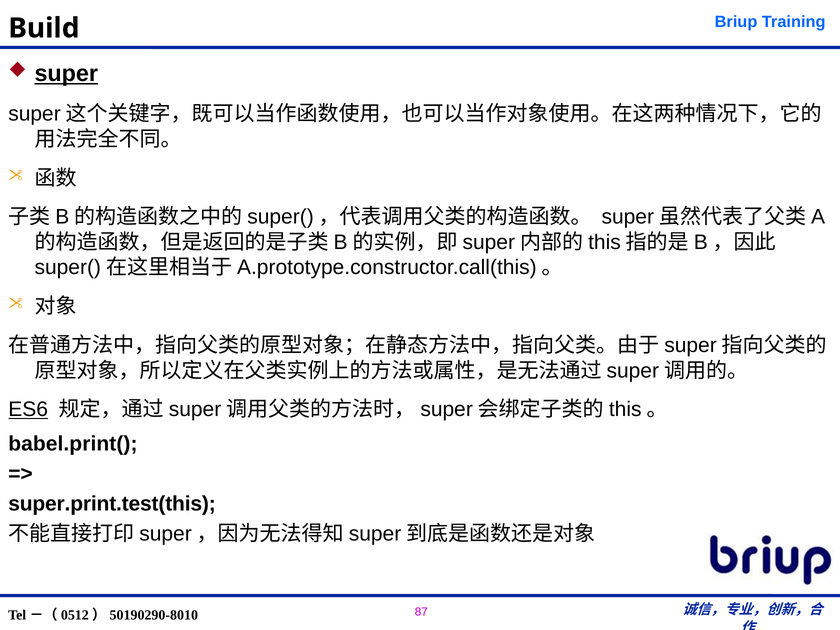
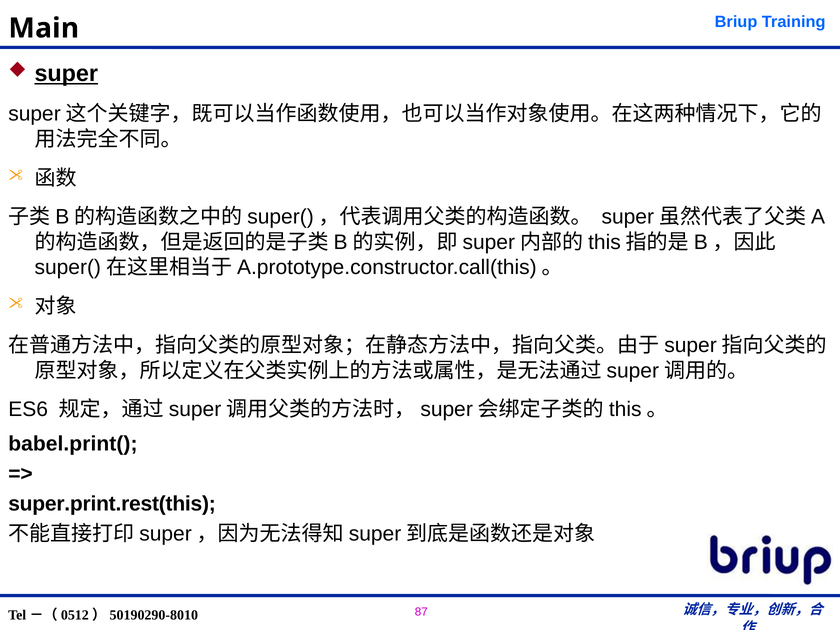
Build: Build -> Main (44, 28)
ES6 underline: present -> none (28, 410)
super.print.test(this: super.print.test(this -> super.print.rest(this (112, 504)
